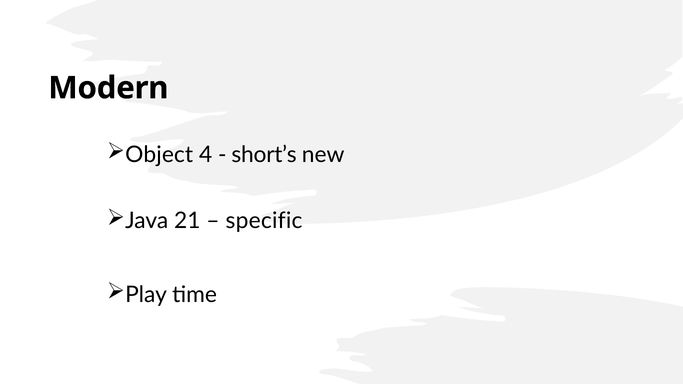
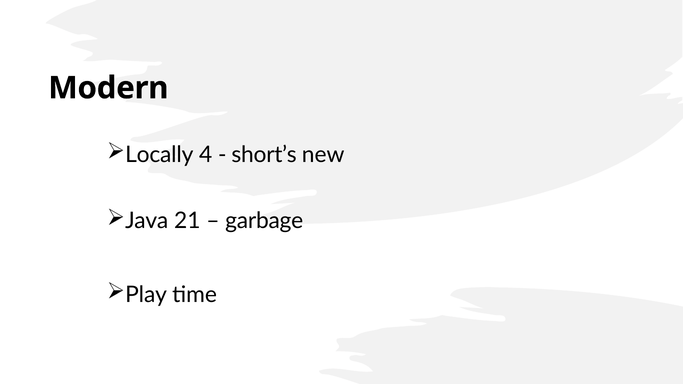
Object: Object -> Locally (159, 155)
specific: specific -> garbage (264, 221)
